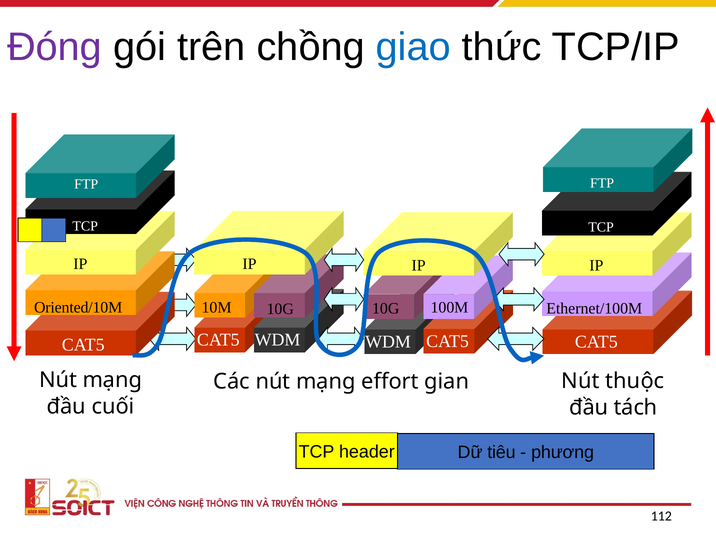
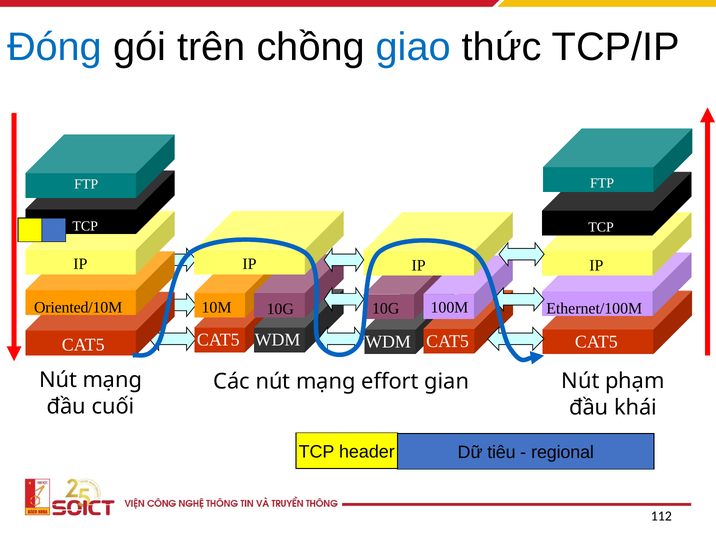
Đóng colour: purple -> blue (55, 47)
thuộc: thuộc -> phạm (635, 381)
tách: tách -> khái (636, 407)
phương: phương -> regional (563, 453)
